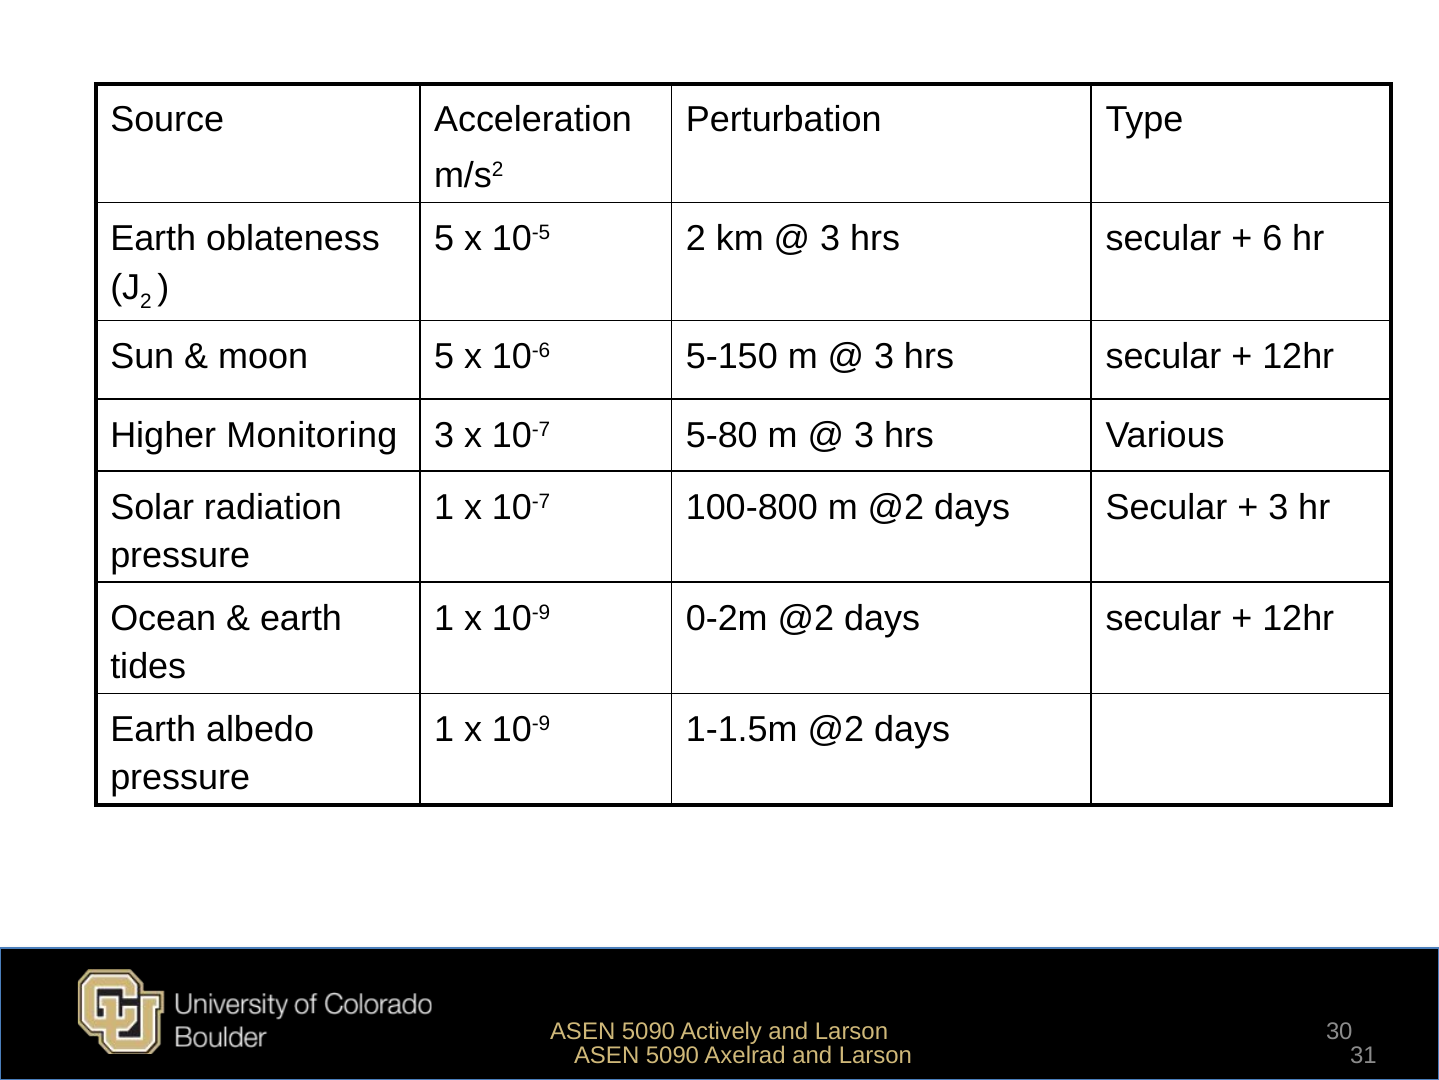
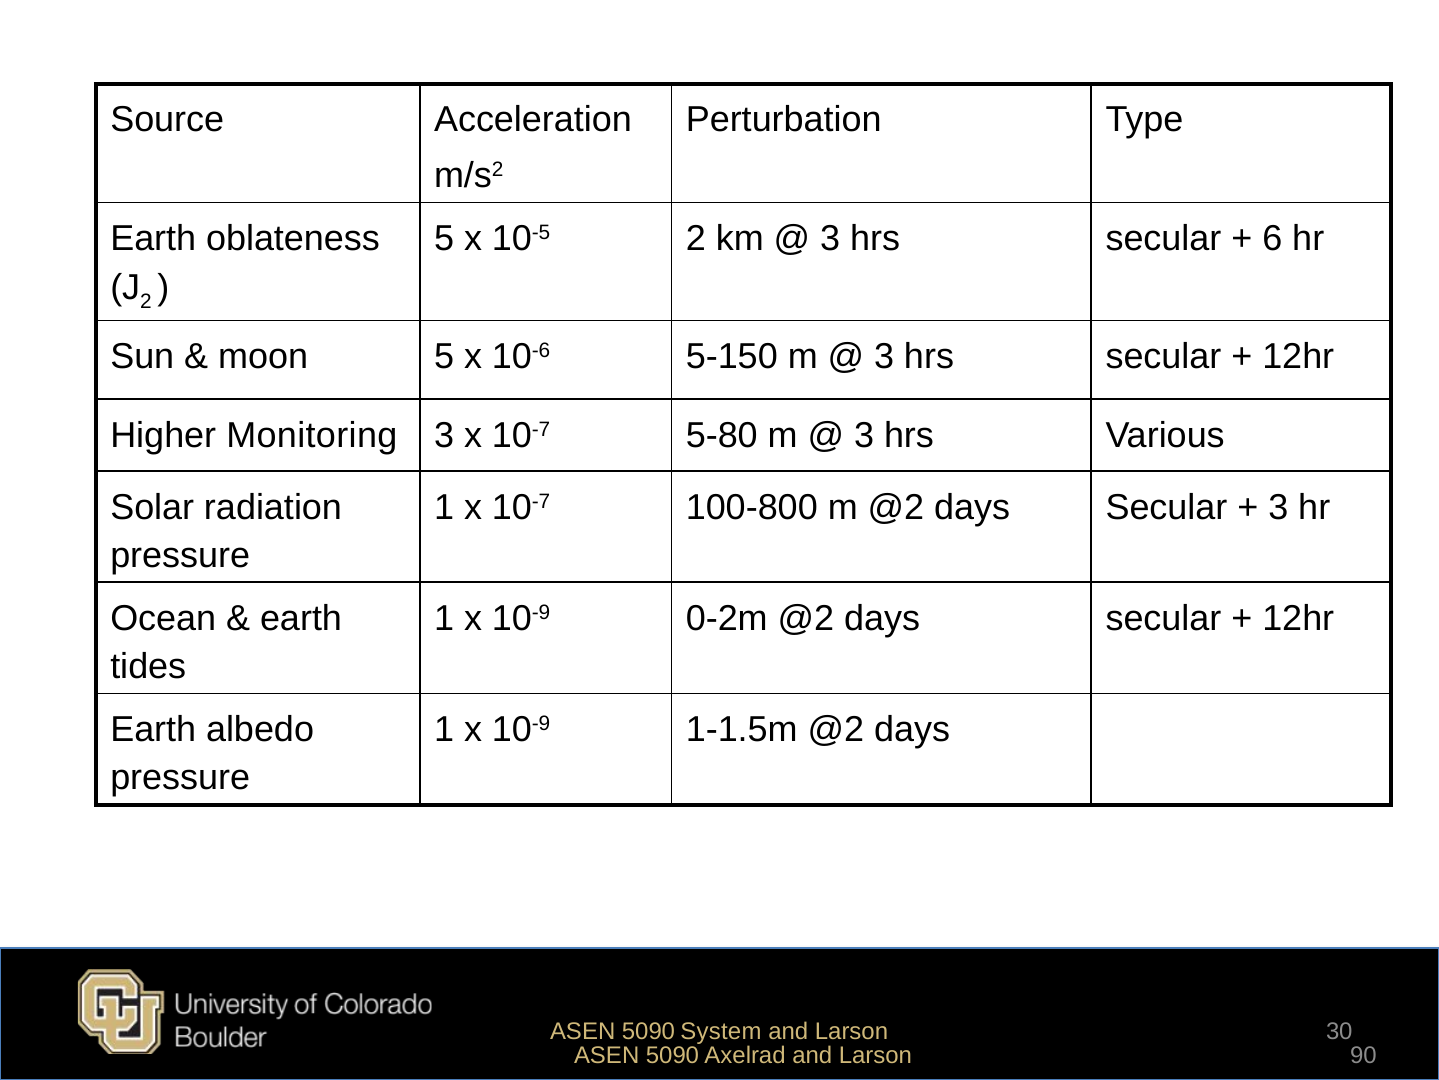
Actively: Actively -> System (721, 1031)
31: 31 -> 90 (1363, 1055)
